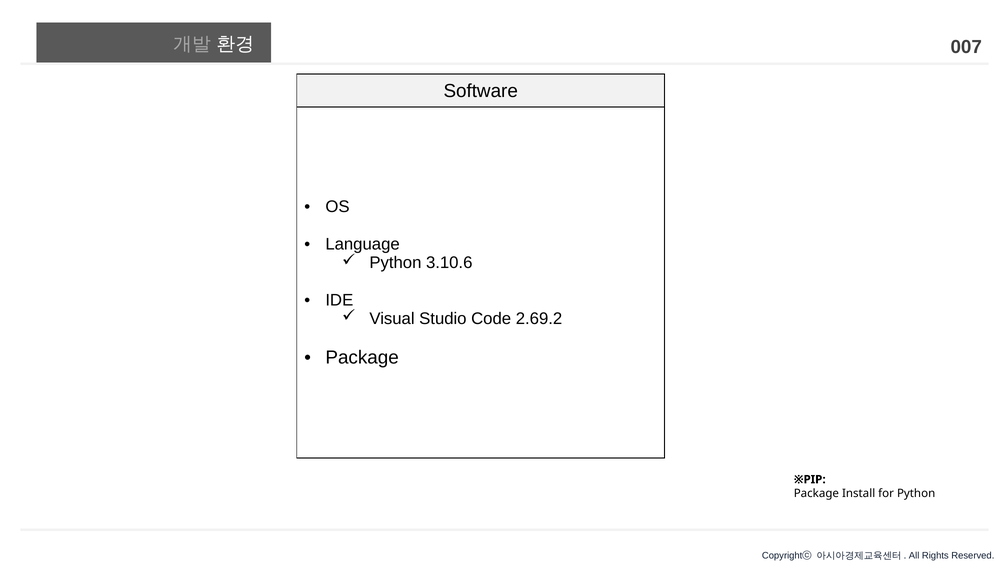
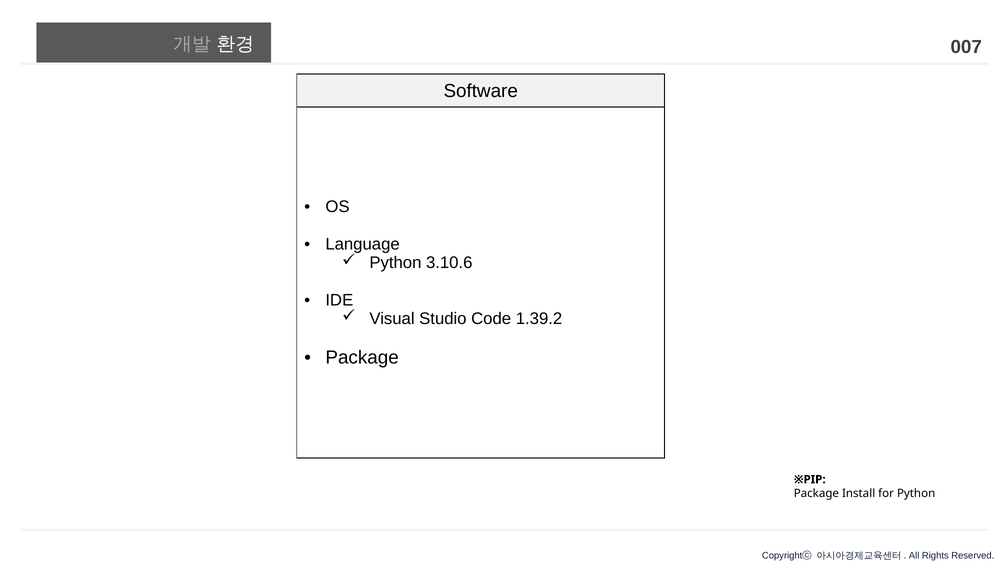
2.69.2: 2.69.2 -> 1.39.2 (539, 319)
